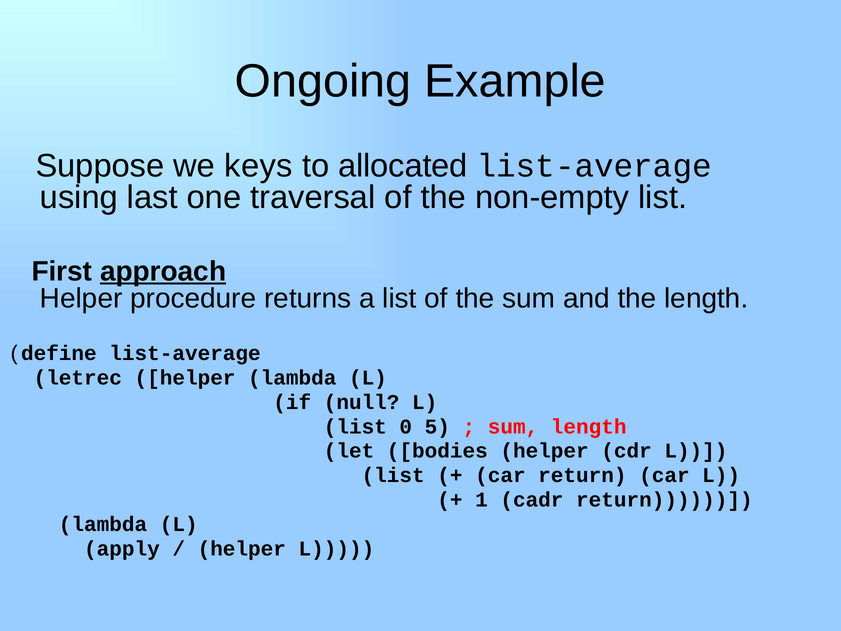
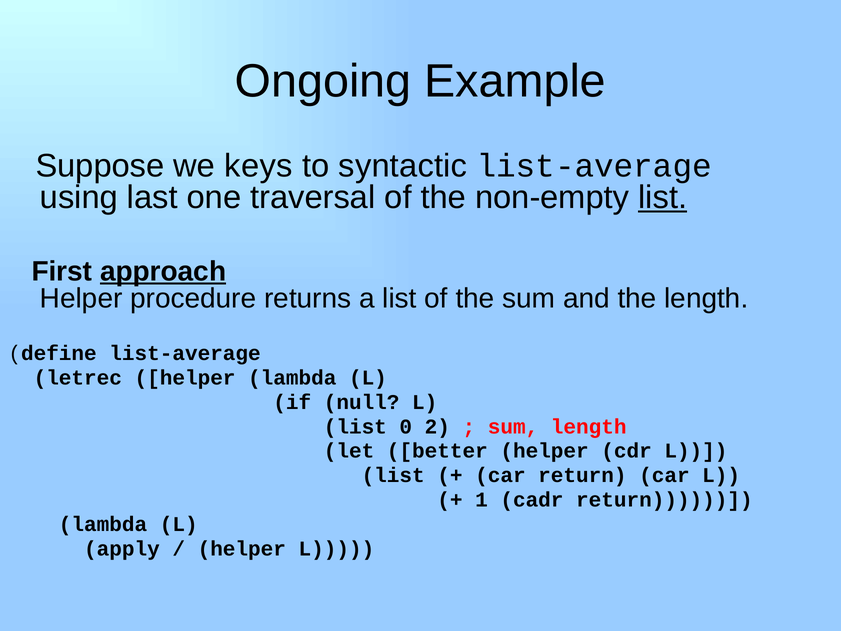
allocated: allocated -> syntactic (403, 166)
list underline: none -> present (663, 197)
5: 5 -> 2 (437, 426)
bodies: bodies -> better (437, 451)
